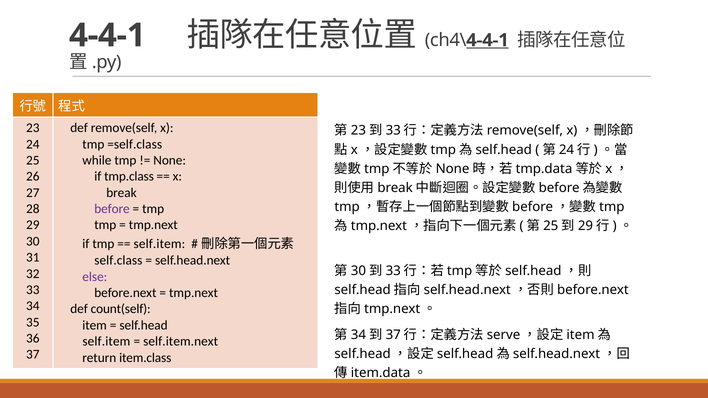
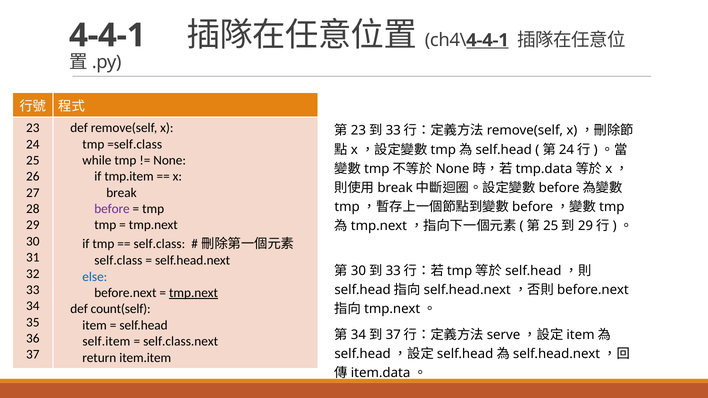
tmp.class: tmp.class -> tmp.item (129, 177)
self.item: self.item -> self.class (159, 244)
else colour: purple -> blue (95, 277)
tmp.next underline: none -> present (194, 293)
self.item.next: self.item.next -> self.class.next (181, 342)
item.class: item.class -> item.item (145, 358)
